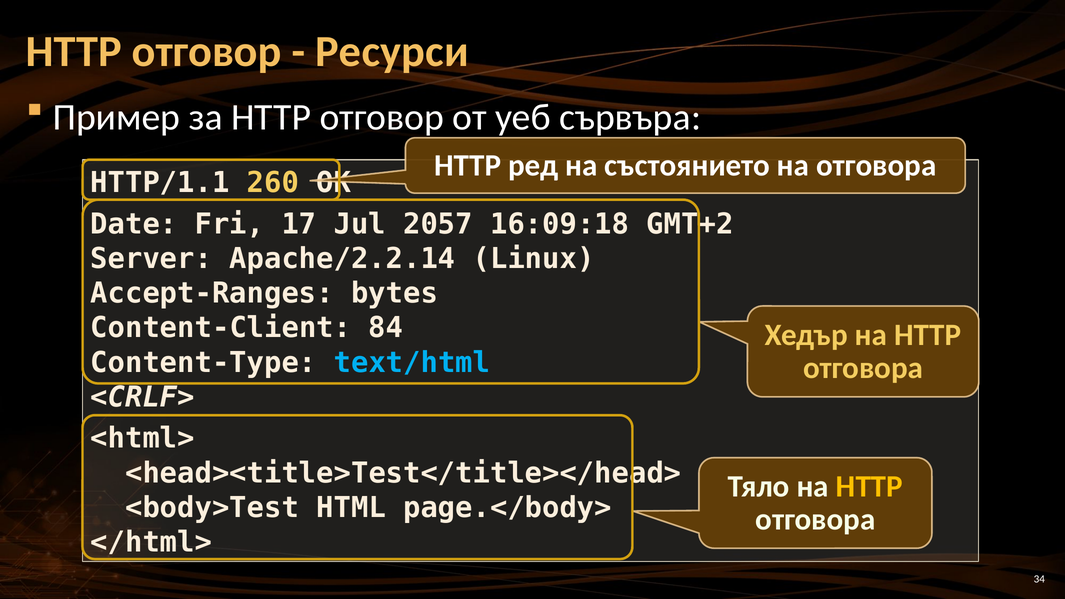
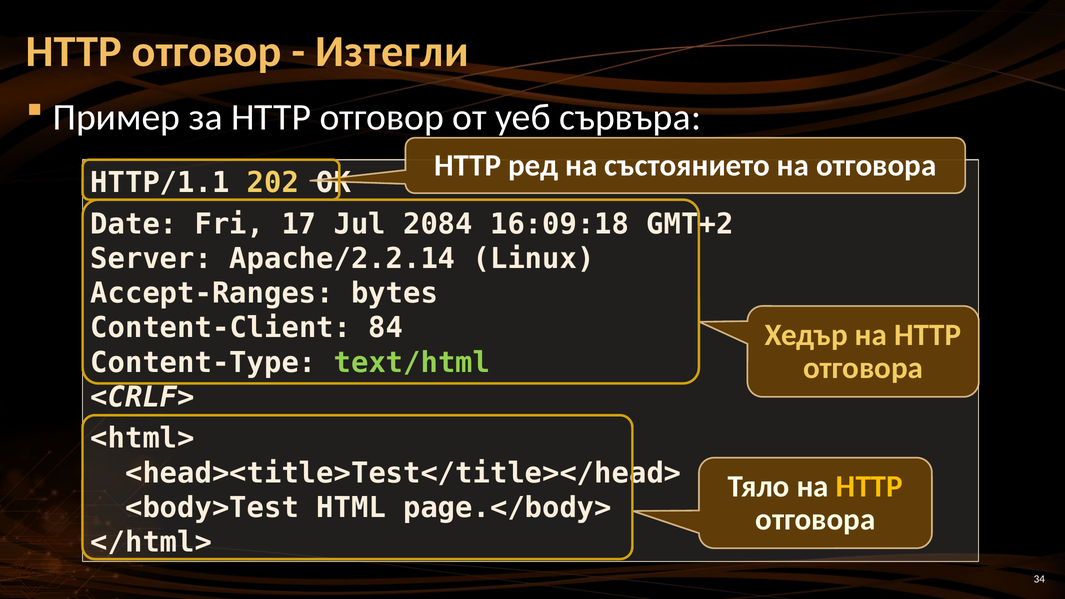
Ресурси: Ресурси -> Изтегли (392, 52)
260: 260 -> 202 (273, 183)
2057: 2057 -> 2084 (438, 224)
text/html colour: light blue -> light green (412, 363)
